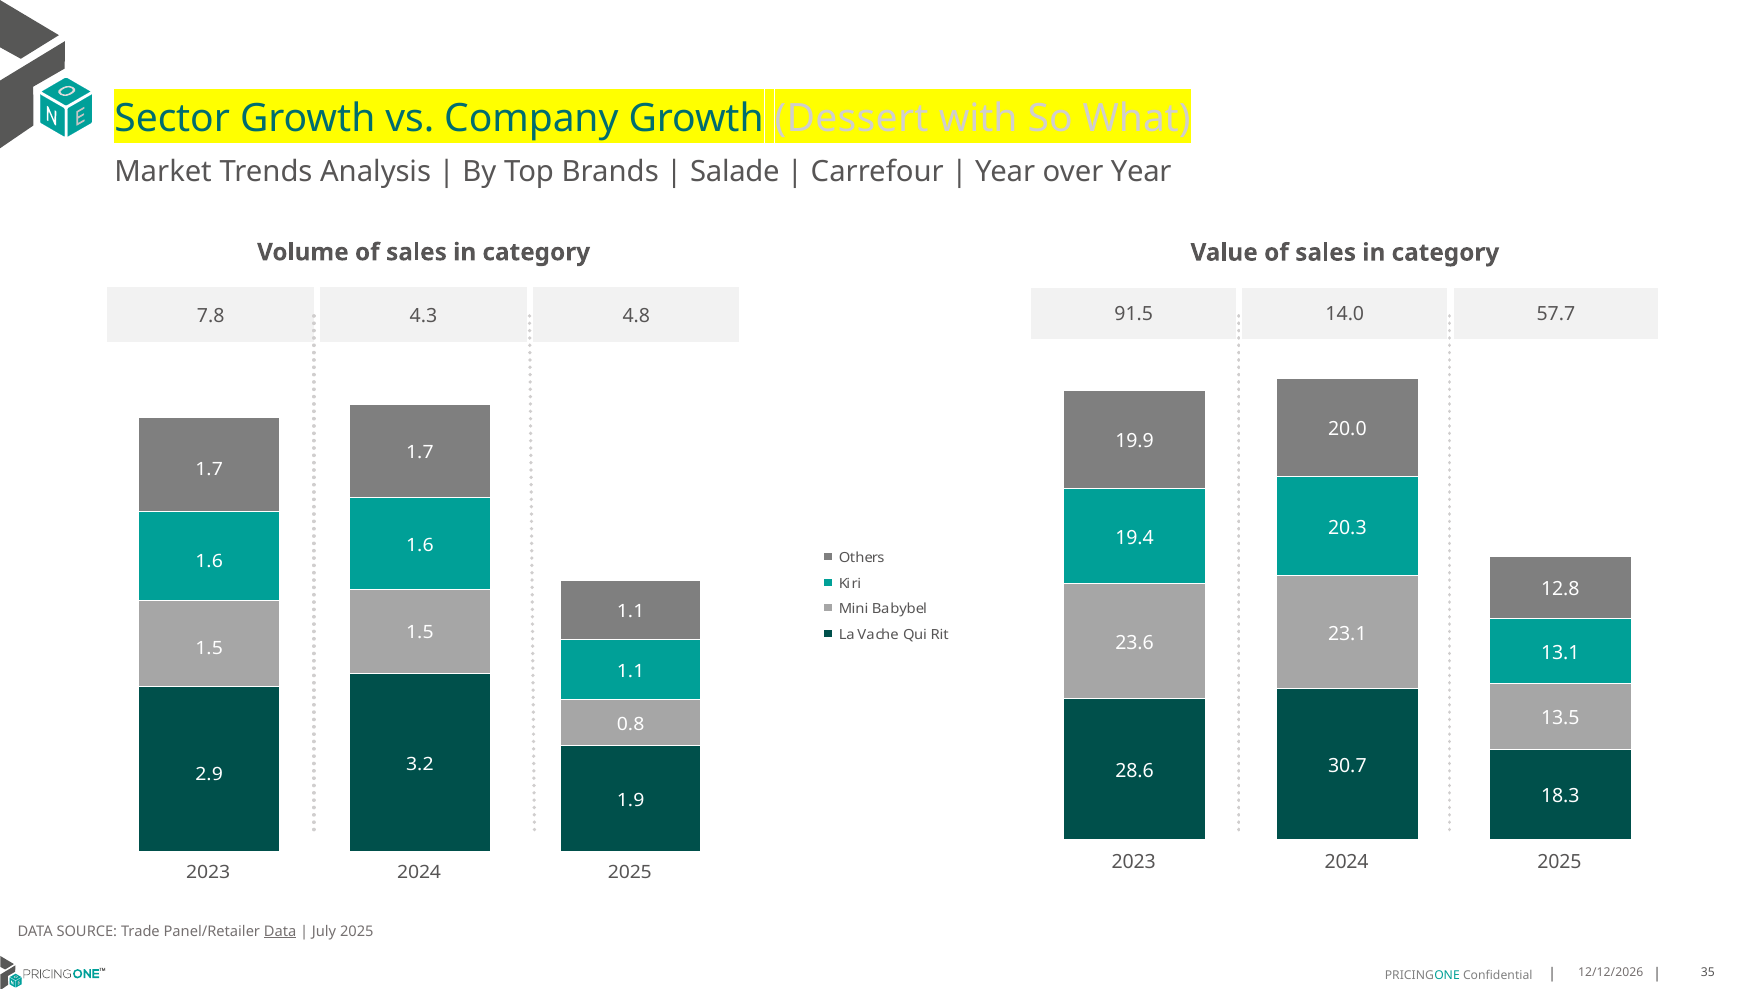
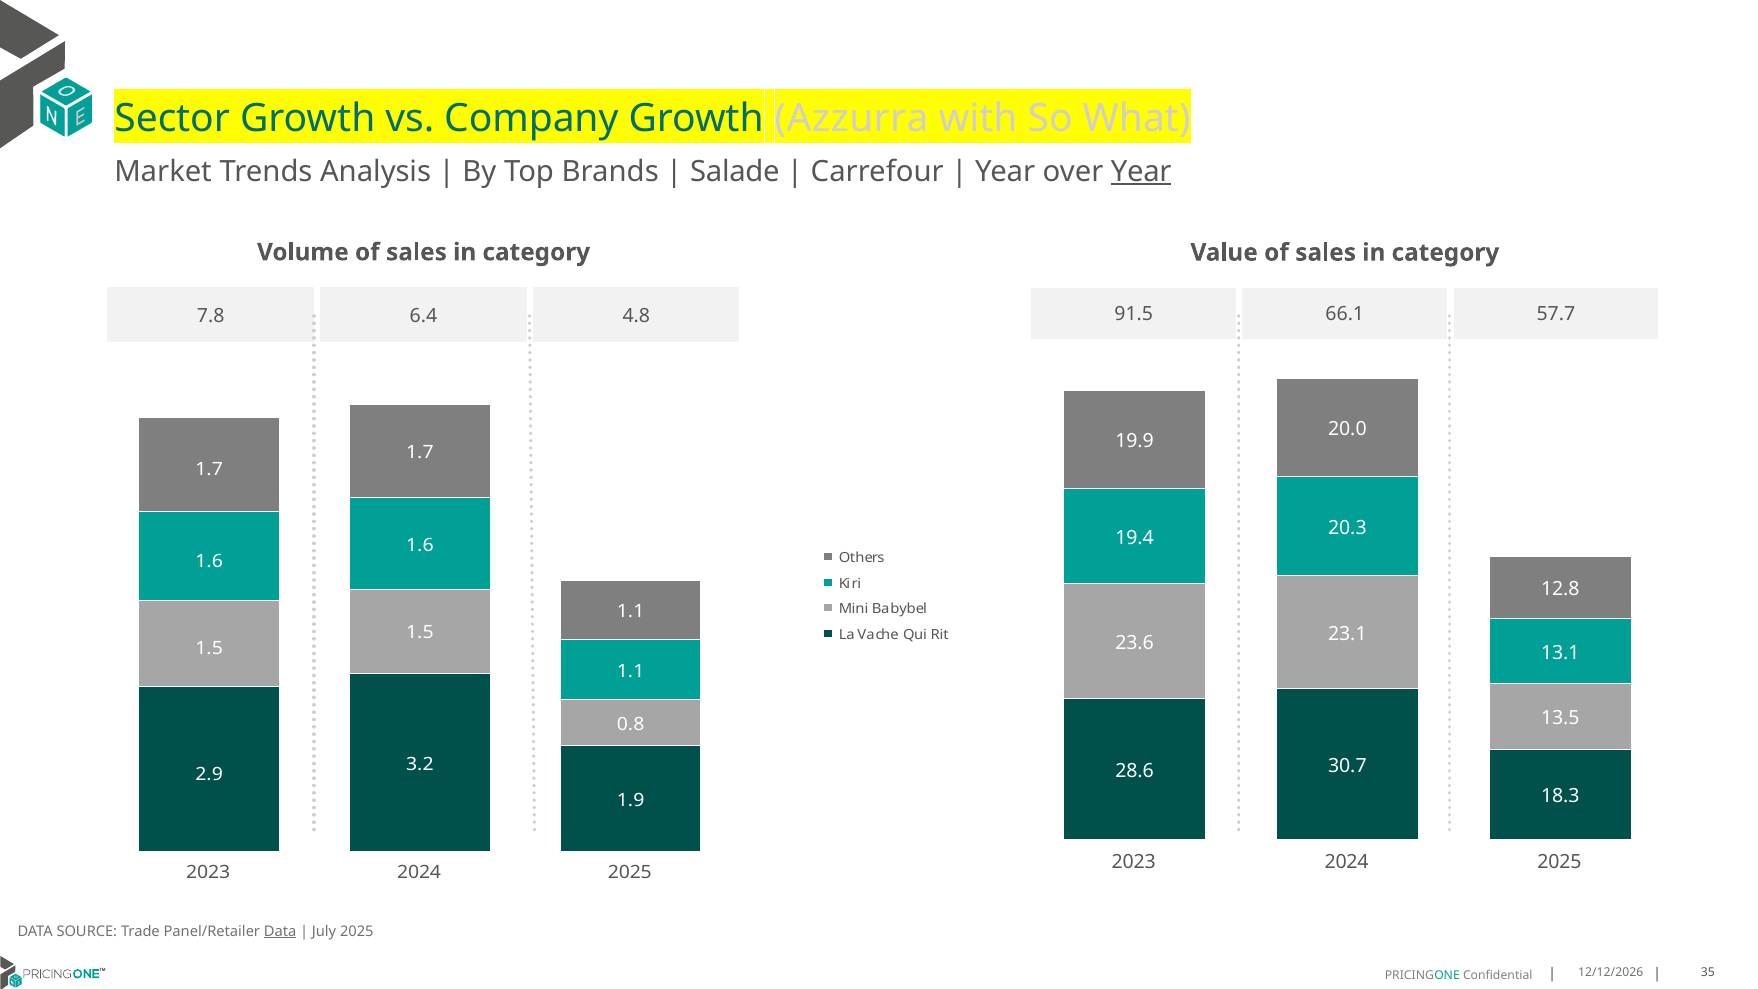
Dessert: Dessert -> Azzurra (852, 118)
Year underline: none -> present (1141, 171)
14.0: 14.0 -> 66.1 (1345, 314)
4.3: 4.3 -> 6.4 (424, 316)
